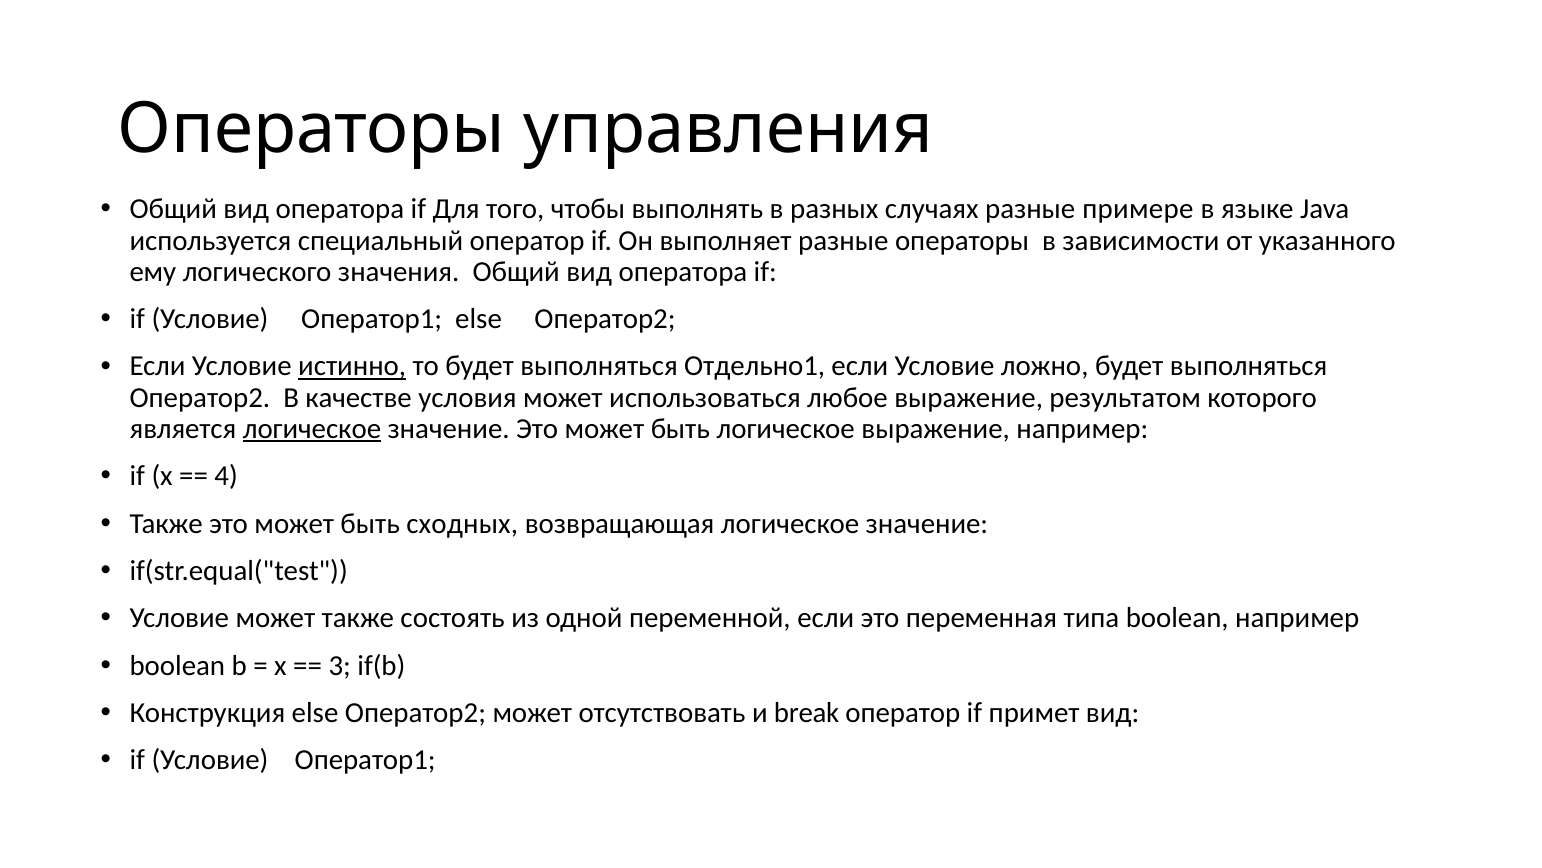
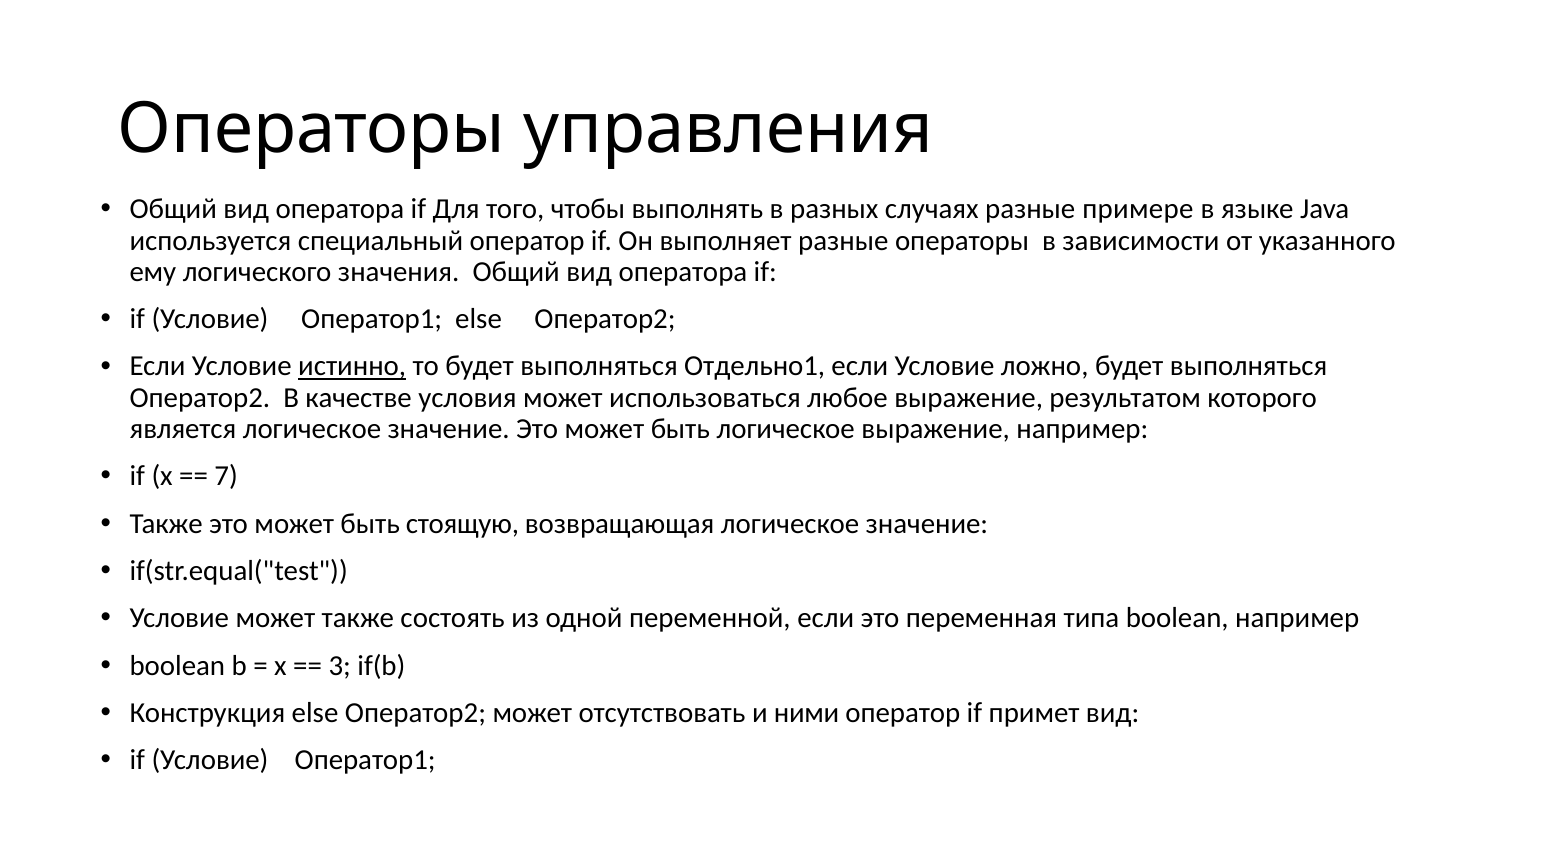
логическое underline: present -> none (312, 429)
4: 4 -> 7 (226, 476)
сходных: сходных -> стоящую (462, 523)
break: break -> ними (807, 712)
